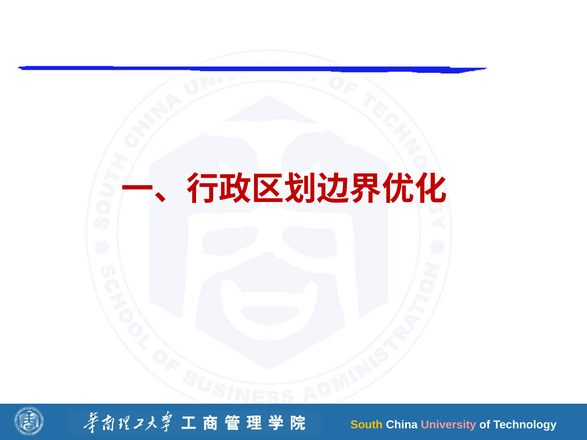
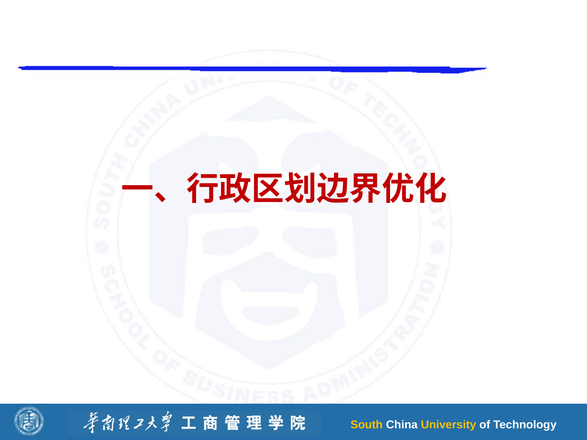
University colour: pink -> yellow (449, 425)
